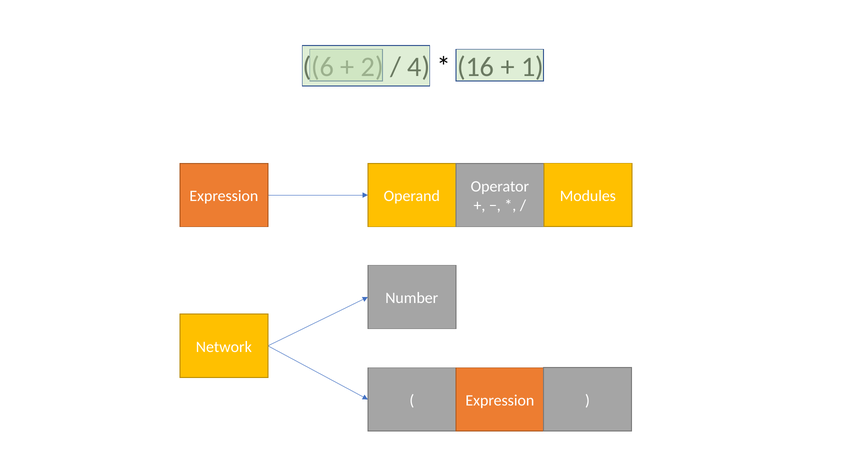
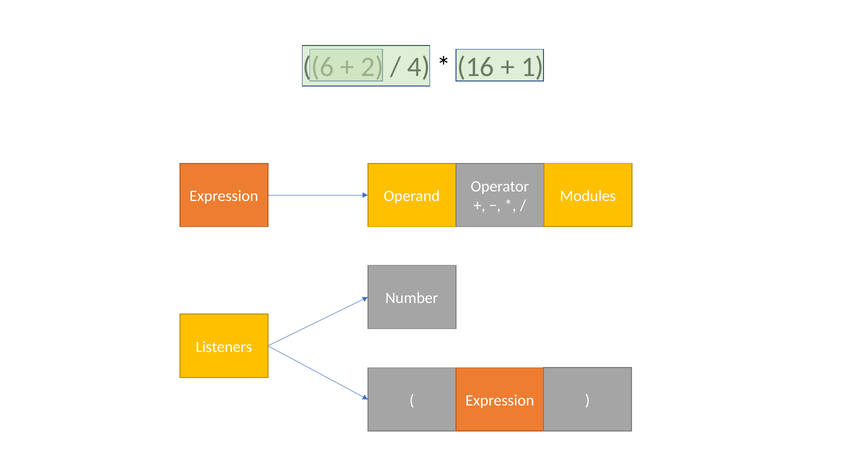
Network: Network -> Listeners (224, 347)
